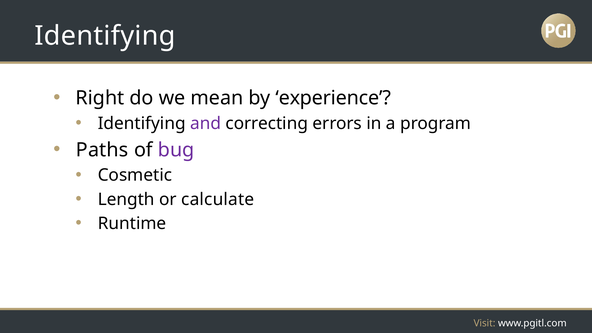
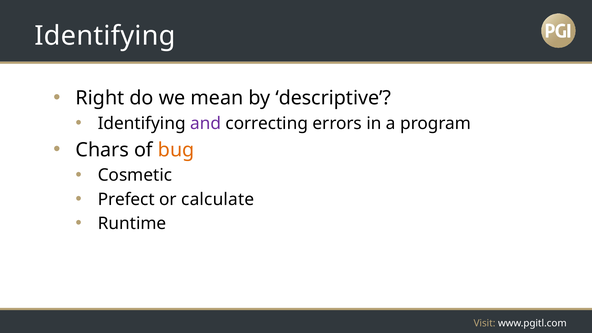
experience: experience -> descriptive (333, 98)
Paths: Paths -> Chars (102, 150)
bug colour: purple -> orange (176, 150)
Length: Length -> Prefect (126, 199)
